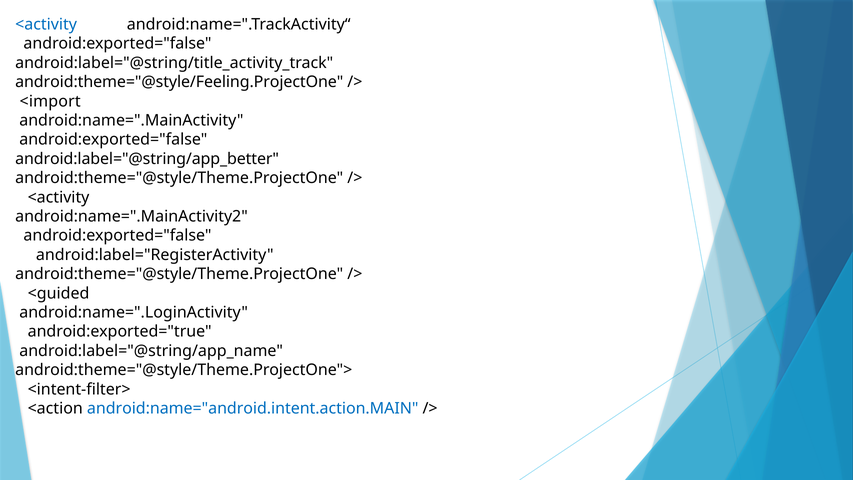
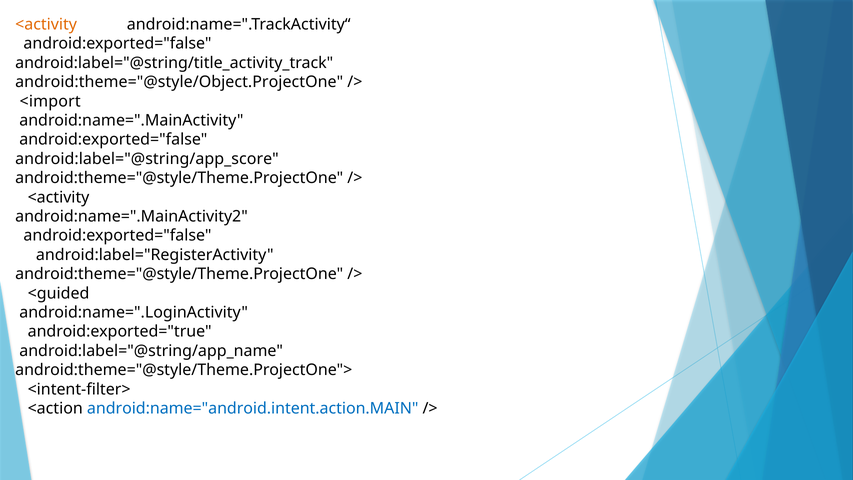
<activity colour: blue -> orange (46, 24)
android:theme="@style/Feeling.ProjectOne: android:theme="@style/Feeling.ProjectOne -> android:theme="@style/Object.ProjectOne (179, 82)
android:label="@string/app_better: android:label="@string/app_better -> android:label="@string/app_score (147, 159)
